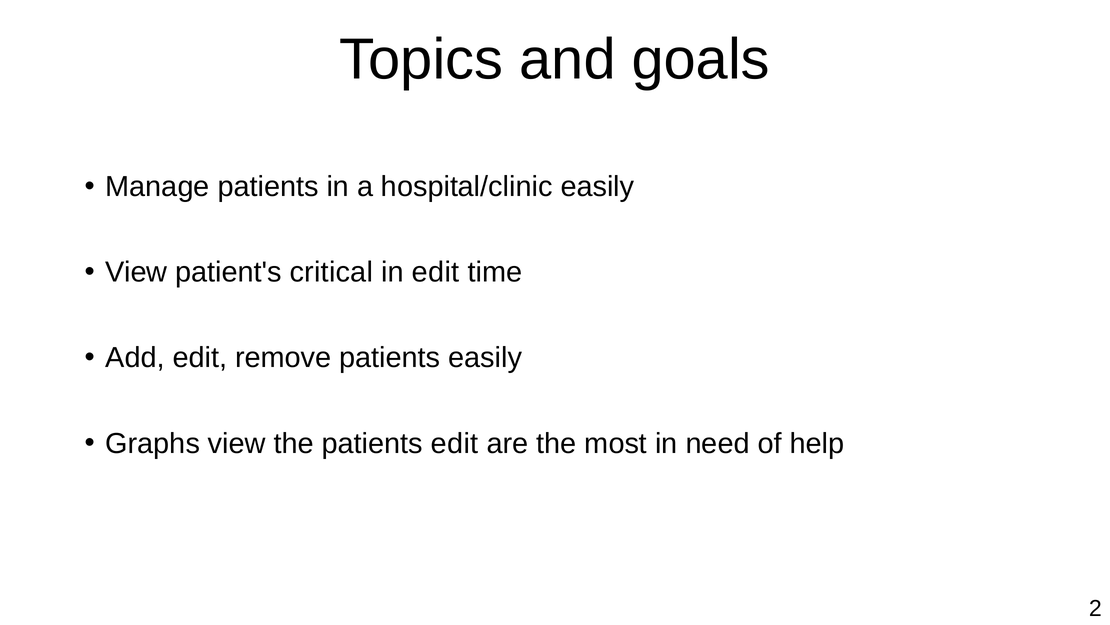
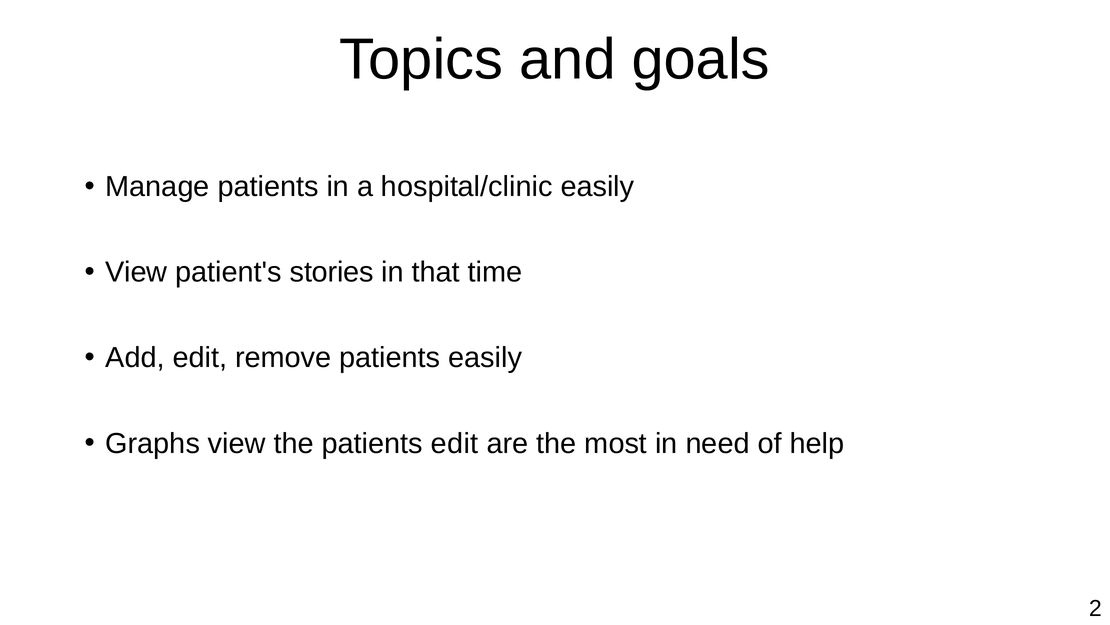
critical: critical -> stories (332, 272)
in edit: edit -> that (436, 272)
